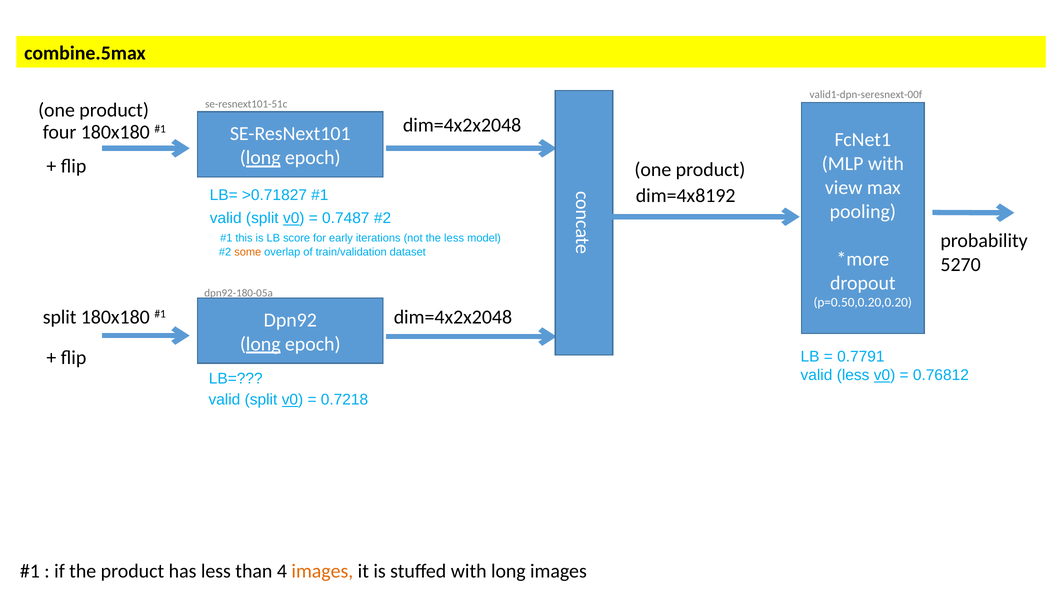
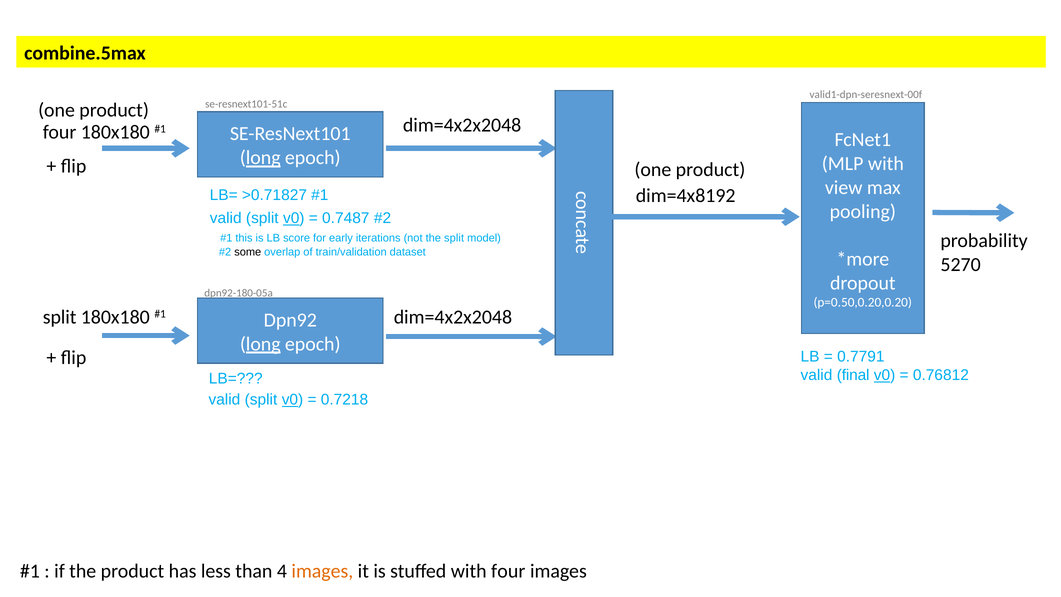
the less: less -> split (454, 238)
some colour: orange -> black (248, 252)
valid less: less -> final (853, 375)
with long: long -> four (508, 571)
